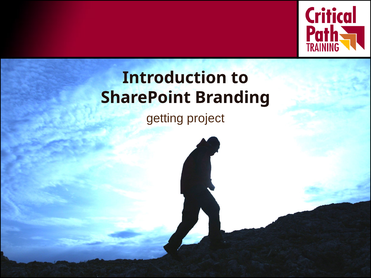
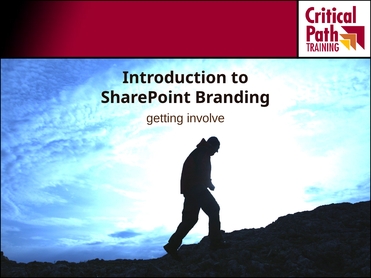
project: project -> involve (206, 118)
